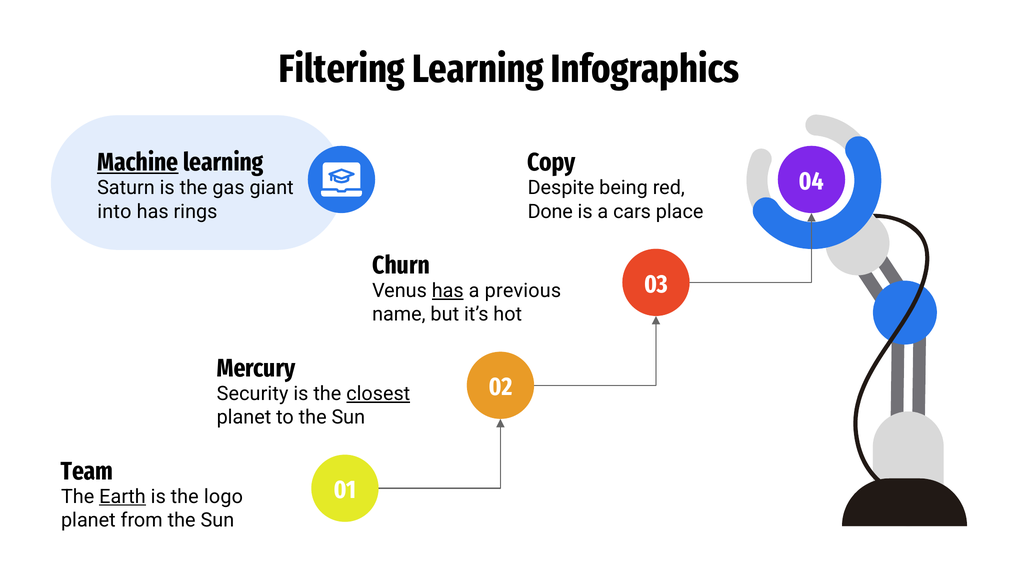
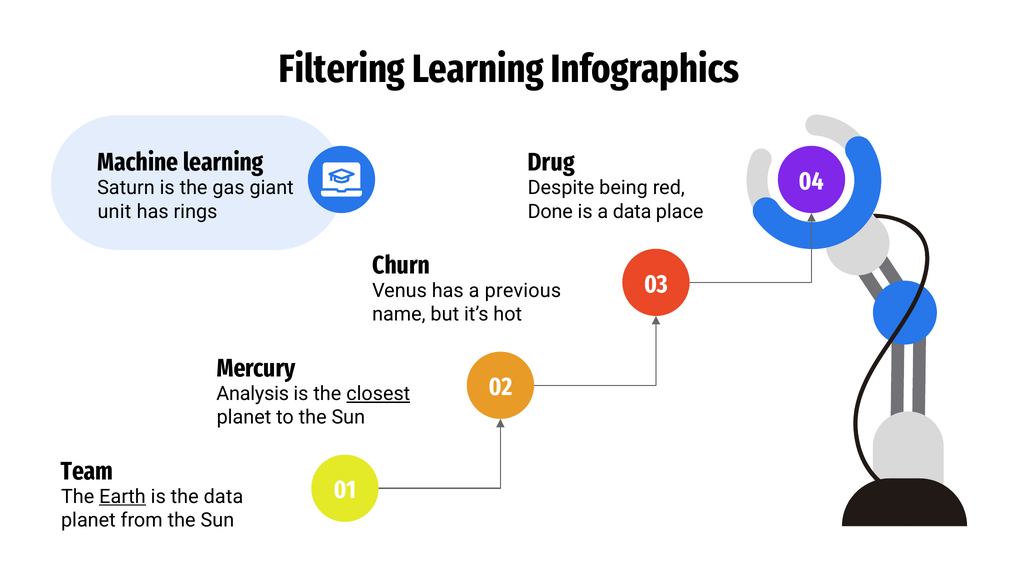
Machine underline: present -> none (138, 162)
Copy: Copy -> Drug (551, 162)
into: into -> unit (114, 212)
a cars: cars -> data (632, 212)
has underline: present -> none (448, 291)
Security: Security -> Analysis (253, 394)
the logo: logo -> data (223, 497)
